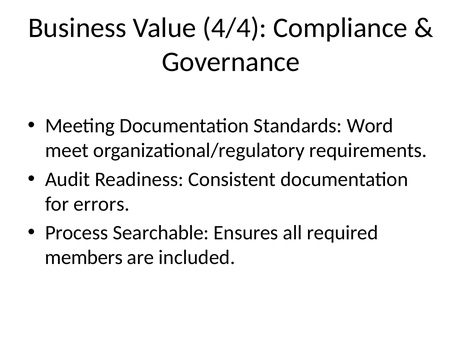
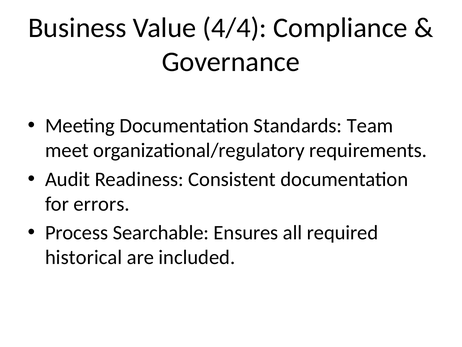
Word: Word -> Team (370, 126)
members: members -> historical (84, 257)
